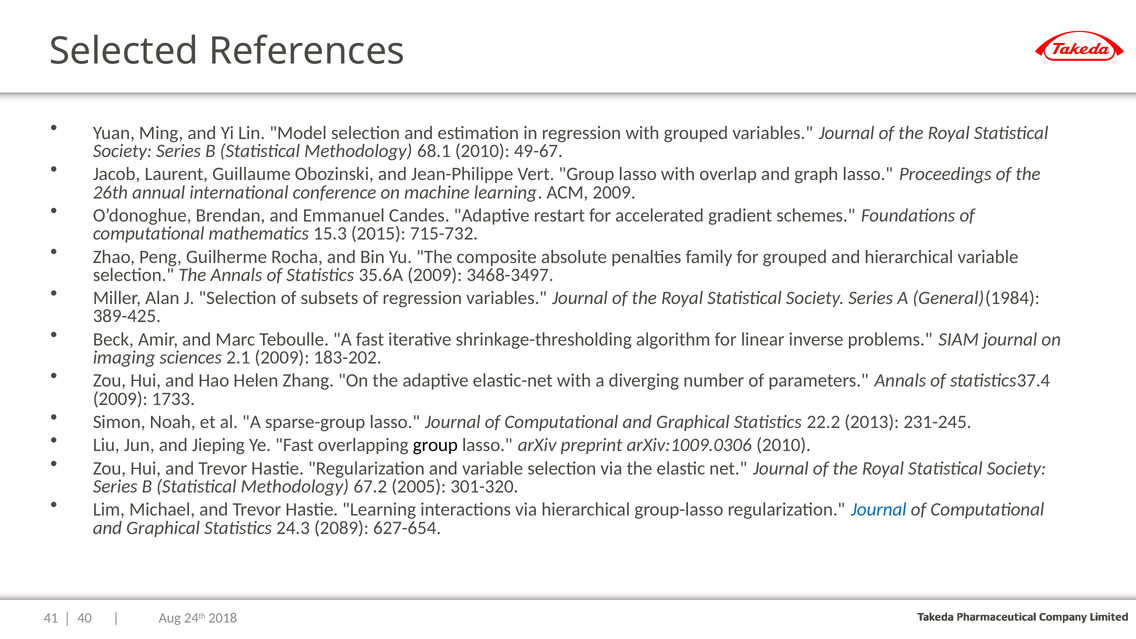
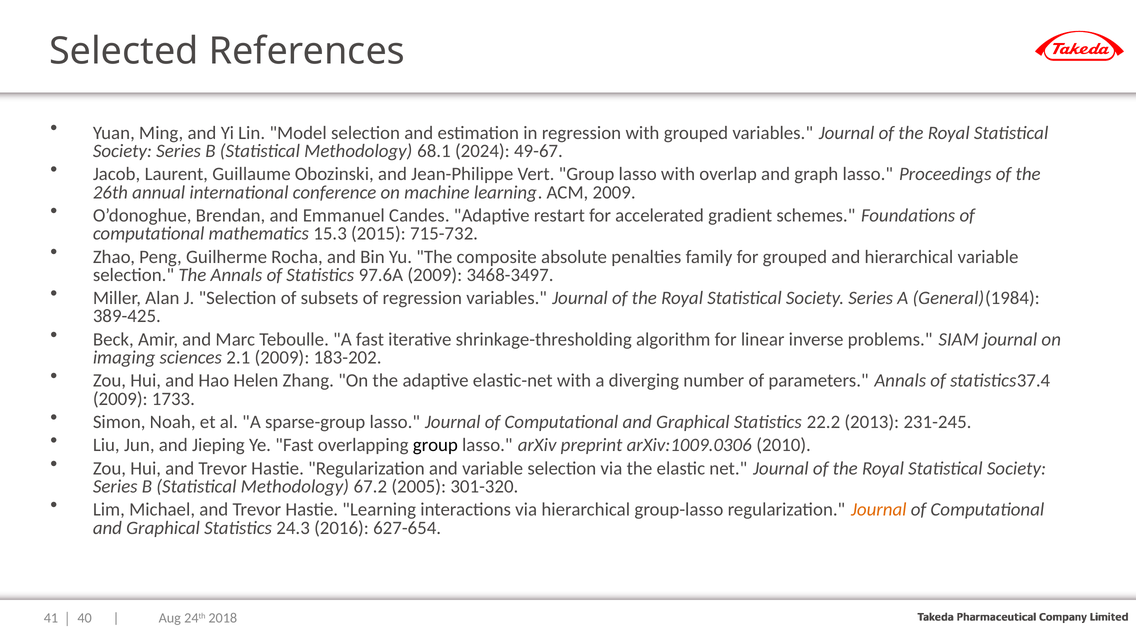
68.1 2010: 2010 -> 2024 (482, 151)
35.6A: 35.6A -> 97.6A (381, 275)
Journal colour: blue -> orange (879, 510)
2089: 2089 -> 2016 (342, 528)
